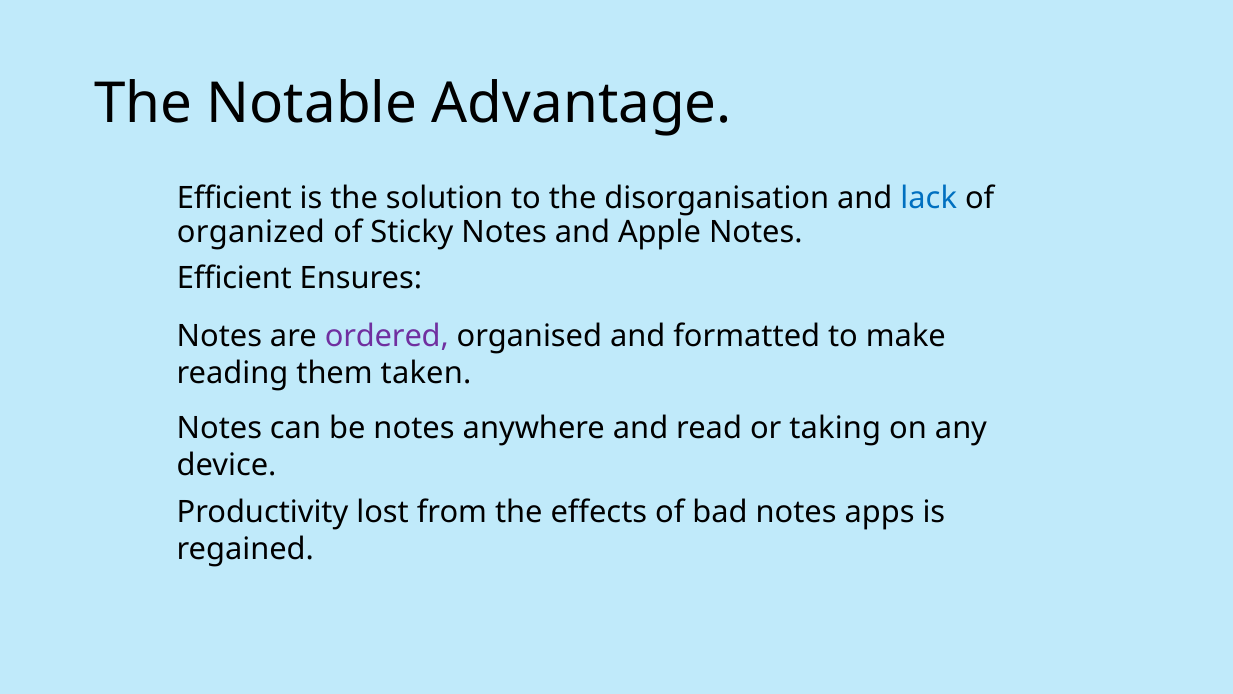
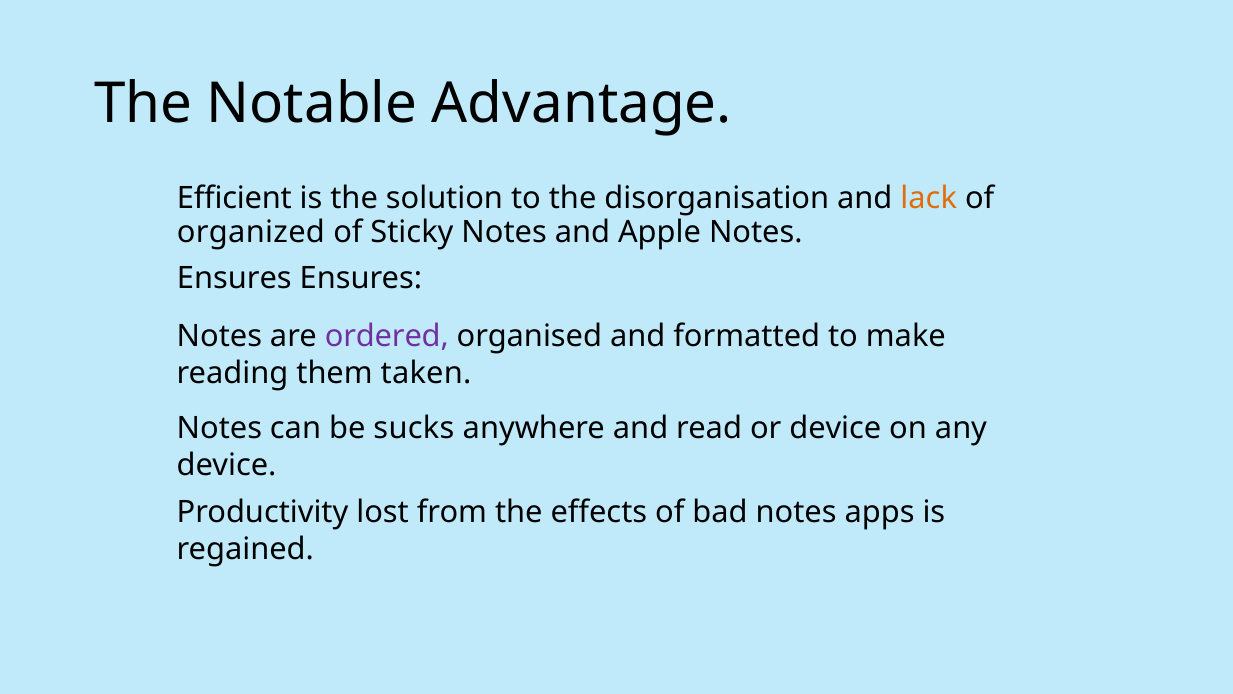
lack colour: blue -> orange (929, 198)
Efficient: Efficient -> Ensures (234, 278)
be notes: notes -> sucks (414, 428)
or taking: taking -> device (835, 428)
